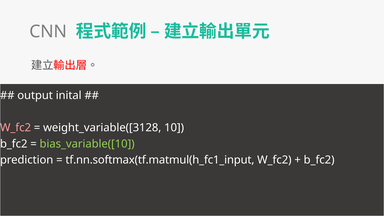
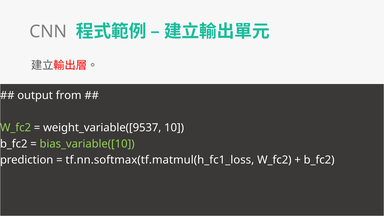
inital: inital -> from (69, 95)
W_fc2 colour: pink -> light green (15, 128)
weight_variable([3128: weight_variable([3128 -> weight_variable([9537 (102, 128)
tf.nn.softmax(tf.matmul(h_fc1_input: tf.nn.softmax(tf.matmul(h_fc1_input -> tf.nn.softmax(tf.matmul(h_fc1_loss (160, 160)
